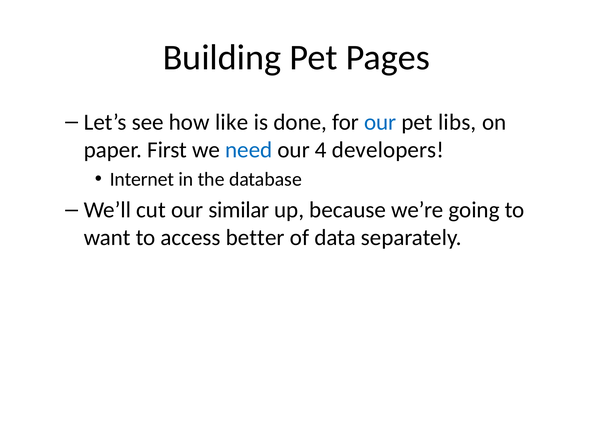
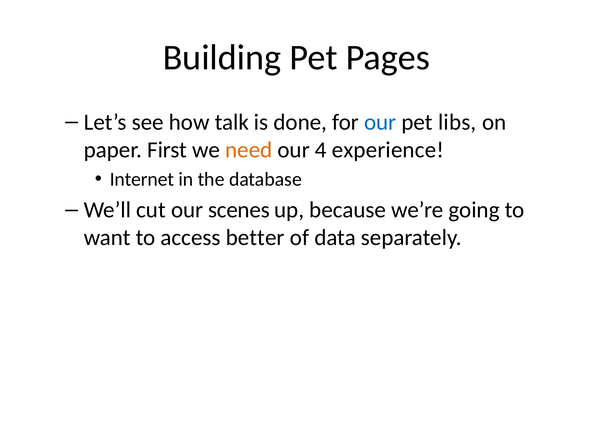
like: like -> talk (232, 122)
need colour: blue -> orange (249, 150)
developers: developers -> experience (388, 150)
similar: similar -> scenes (239, 210)
